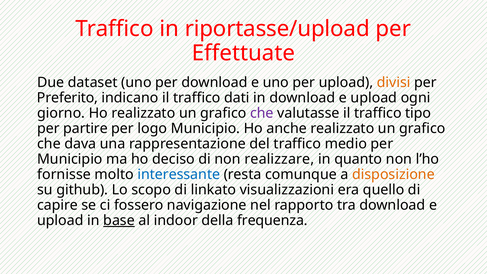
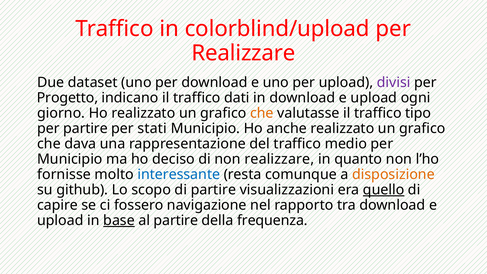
riportasse/upload: riportasse/upload -> colorblind/upload (277, 29)
Effettuate: Effettuate -> Realizzare (244, 53)
divisi colour: orange -> purple (394, 82)
Preferito: Preferito -> Progetto (68, 98)
che colour: purple -> orange (262, 113)
logo: logo -> stati (152, 128)
di linkato: linkato -> partire (213, 190)
quello underline: none -> present (384, 190)
al indoor: indoor -> partire (176, 220)
